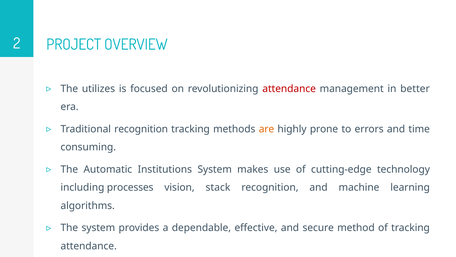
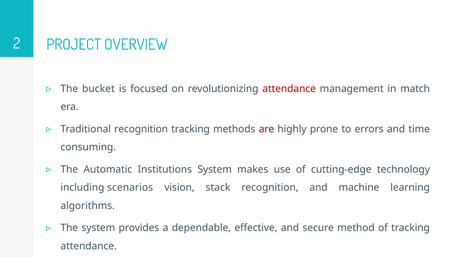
utilizes: utilizes -> bucket (98, 89)
better: better -> match (415, 89)
are colour: orange -> red (266, 129)
processes: processes -> scenarios (130, 187)
